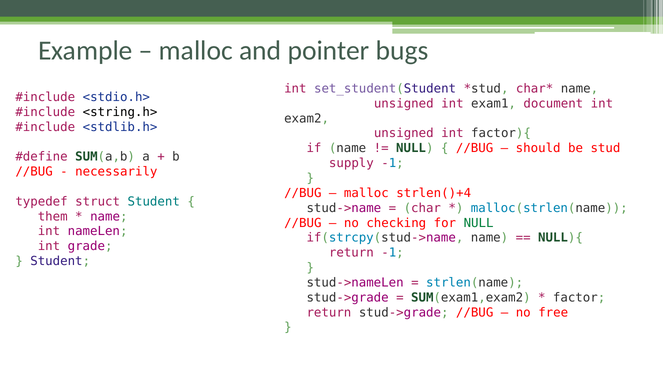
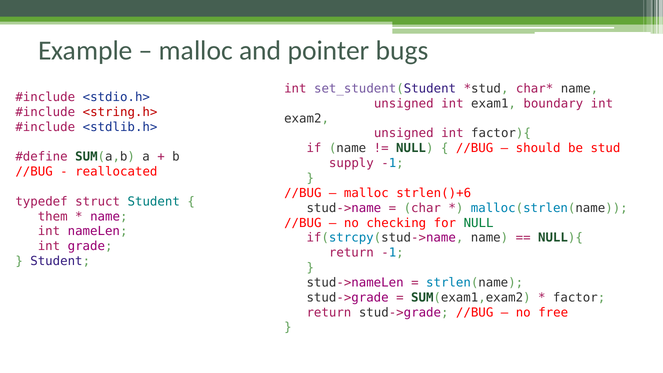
document: document -> boundary (553, 104)
<string.h> colour: black -> red (120, 112)
necessarily: necessarily -> reallocated (116, 172)
strlen()+4: strlen()+4 -> strlen()+6 (434, 193)
